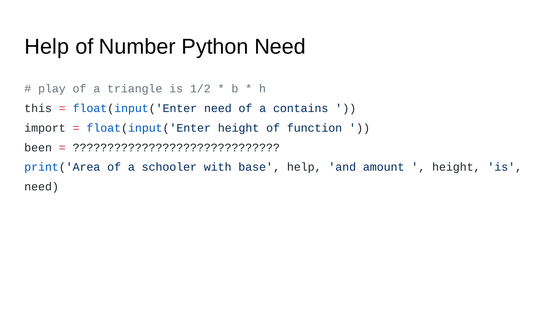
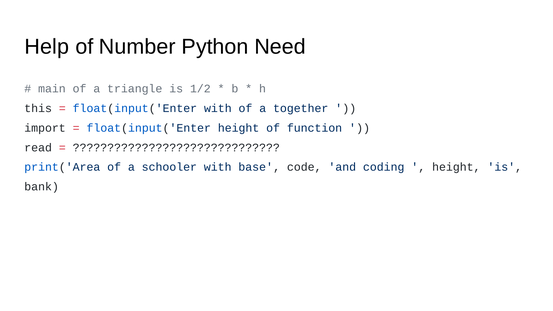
play: play -> main (52, 89)
float(input('Enter need: need -> with (218, 108)
contains: contains -> together (301, 108)
been: been -> read (38, 148)
base help: help -> code (304, 167)
amount: amount -> coding (384, 167)
need: need -> bank (42, 187)
